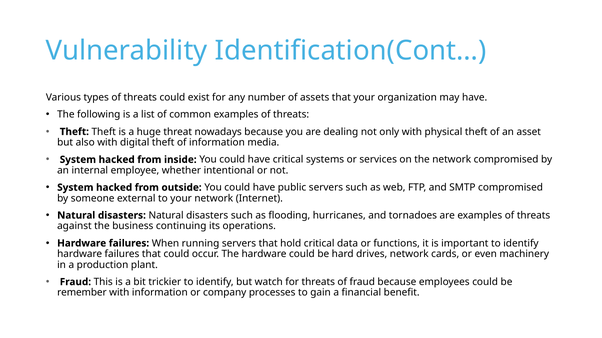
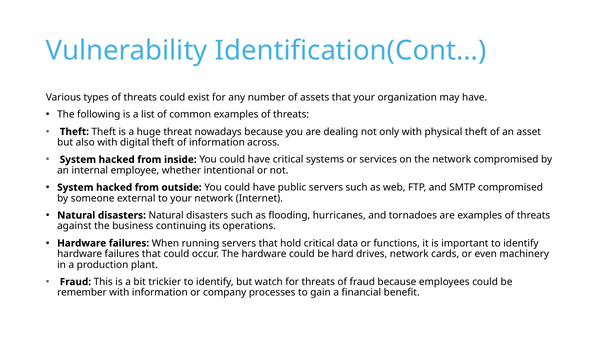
media: media -> across (263, 143)
